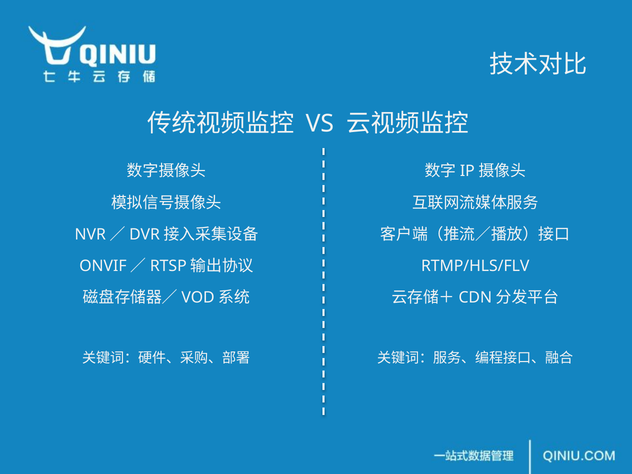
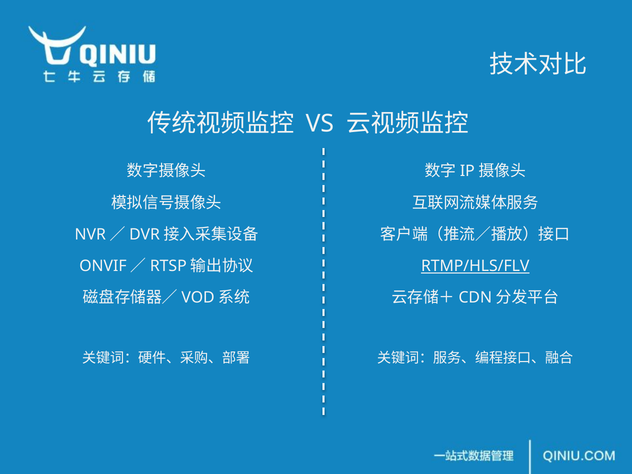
RTMP/HLS/FLV underline: none -> present (475, 266)
